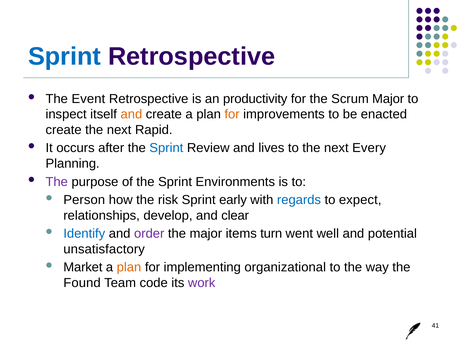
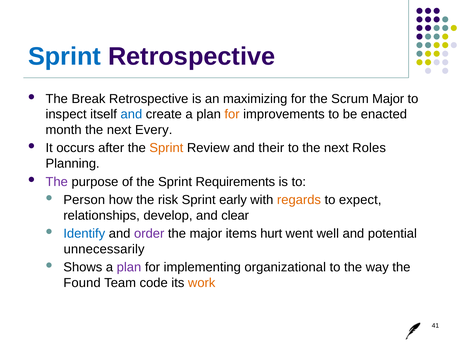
Event: Event -> Break (88, 99)
productivity: productivity -> maximizing (255, 99)
and colour: orange -> blue (131, 114)
create: create -> month (64, 130)
Rapid: Rapid -> Every (154, 130)
Sprint colour: blue -> orange (166, 148)
lives: lives -> their (271, 148)
Every: Every -> Roles (369, 148)
Environments: Environments -> Requirements (235, 182)
regards colour: blue -> orange (299, 200)
turn: turn -> hurt (271, 234)
unsatisfactory: unsatisfactory -> unnecessarily (104, 249)
Market: Market -> Shows (83, 268)
plan colour: orange -> purple (129, 268)
work colour: purple -> orange (202, 283)
